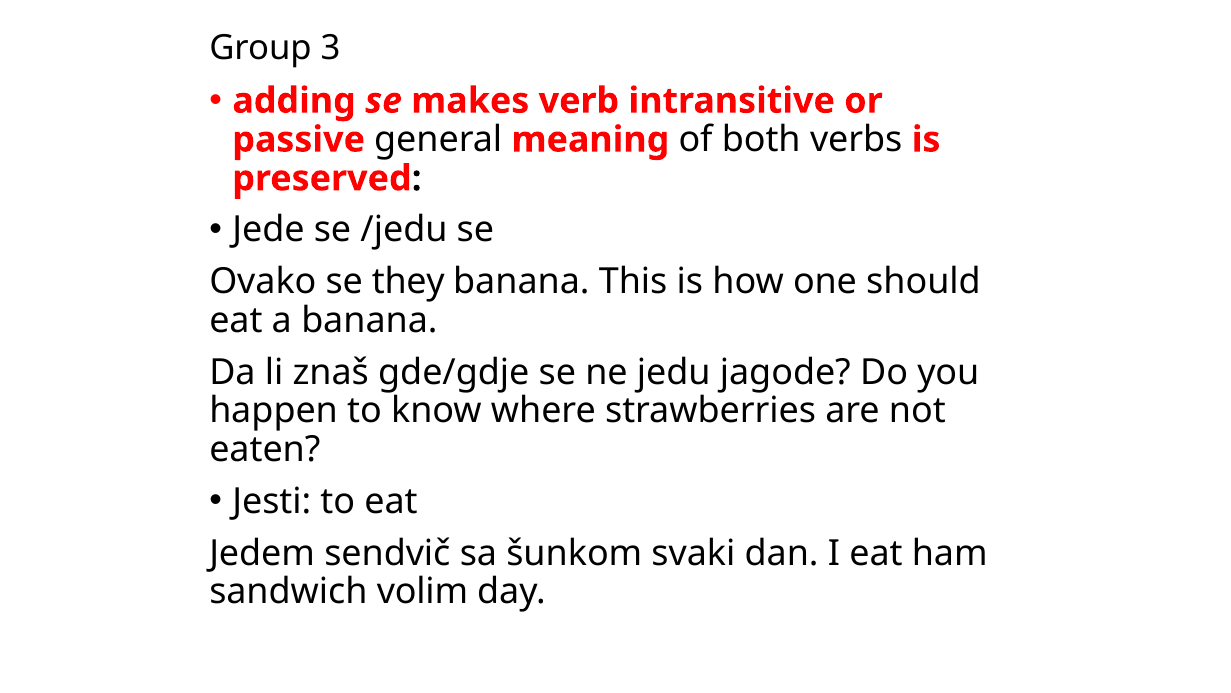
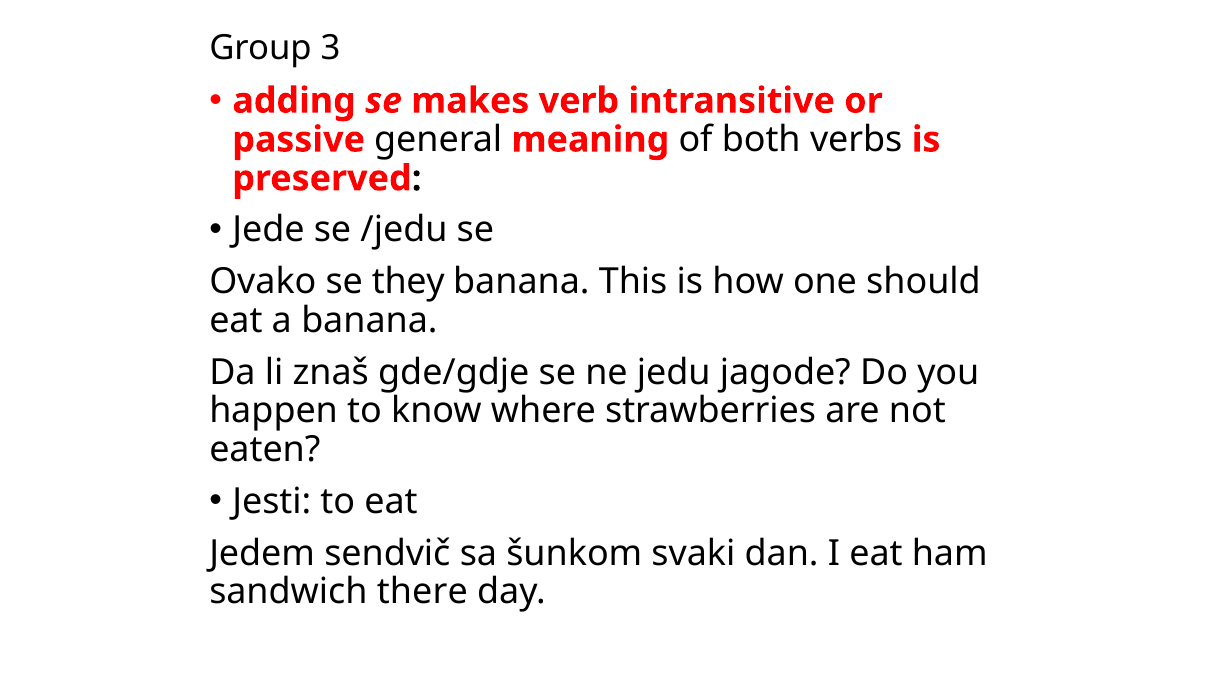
volim: volim -> there (422, 592)
